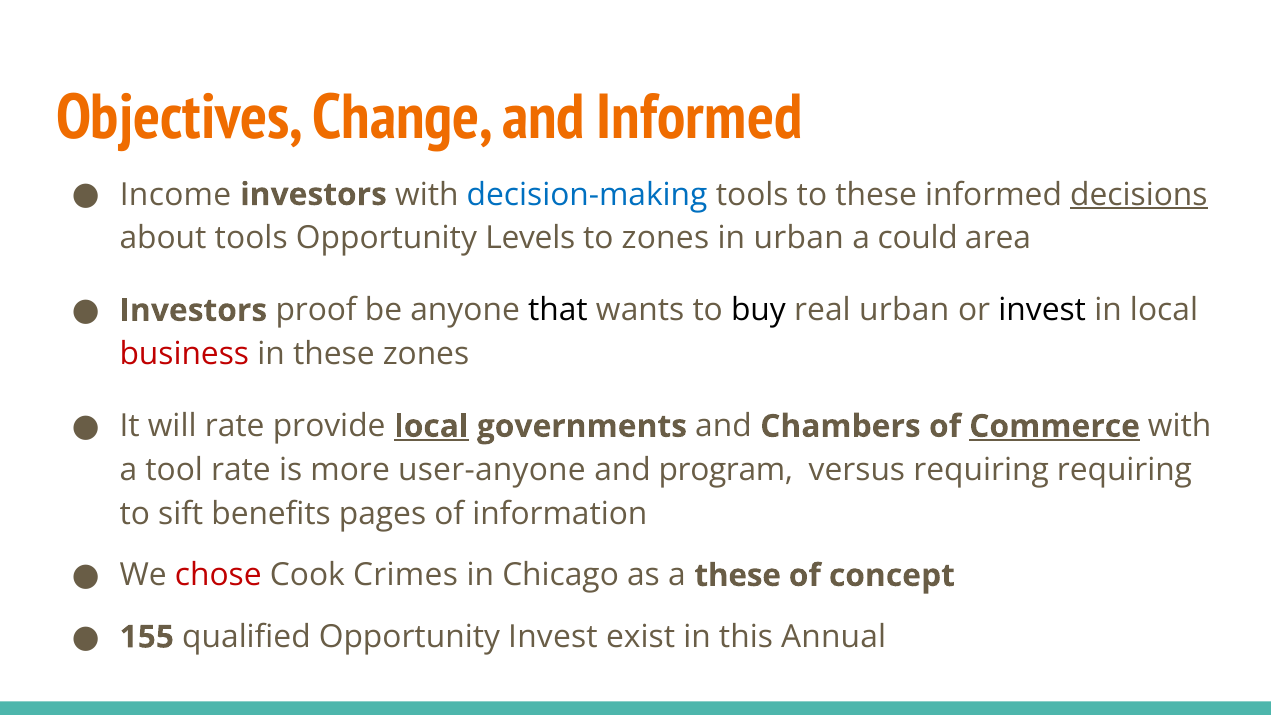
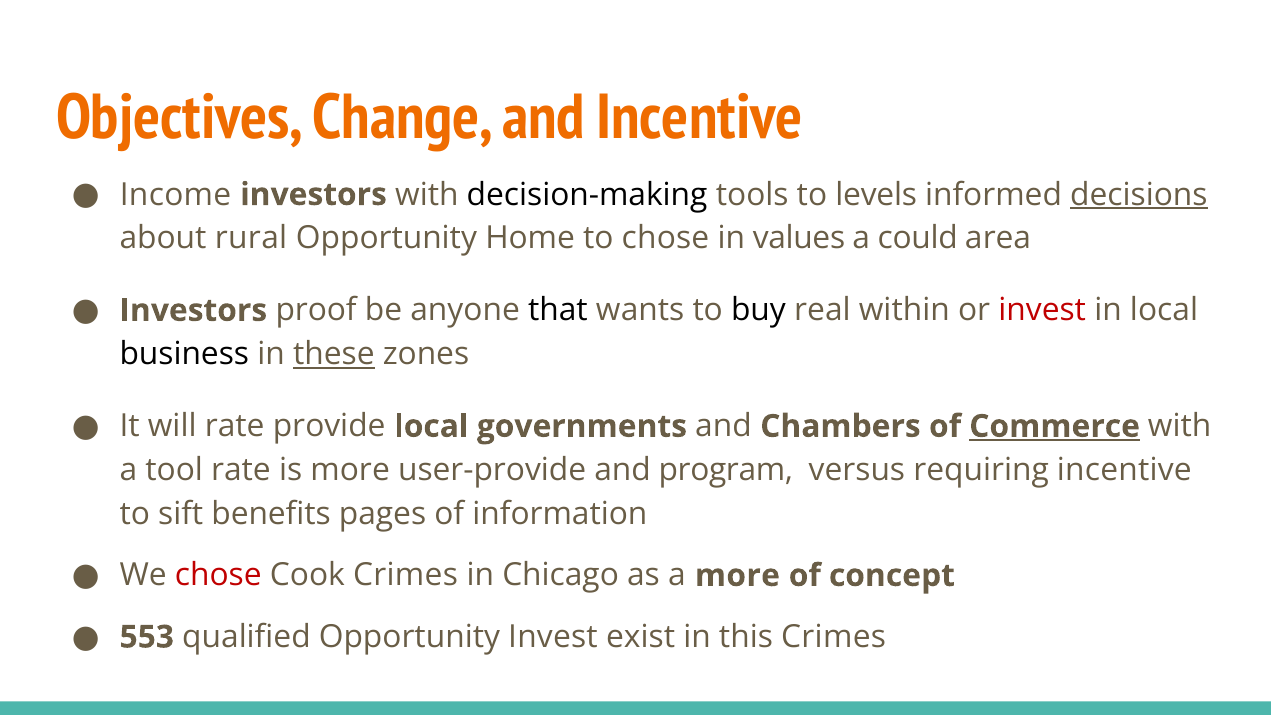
and Informed: Informed -> Incentive (700, 117)
decision-making colour: blue -> black (587, 195)
to these: these -> levels (876, 195)
about tools: tools -> rural (251, 238)
Levels: Levels -> Home (530, 238)
to zones: zones -> chose (665, 238)
in urban: urban -> values (799, 238)
real urban: urban -> within (904, 310)
invest colour: black -> red (1042, 310)
business colour: red -> black (184, 354)
these underline: none -> present (334, 354)
local underline: present -> none (431, 426)
user-anyone: user-anyone -> user-provide (492, 470)
requiring requiring: requiring -> incentive (1124, 470)
a these: these -> more (737, 575)
155: 155 -> 553 (147, 637)
this Annual: Annual -> Crimes (834, 637)
